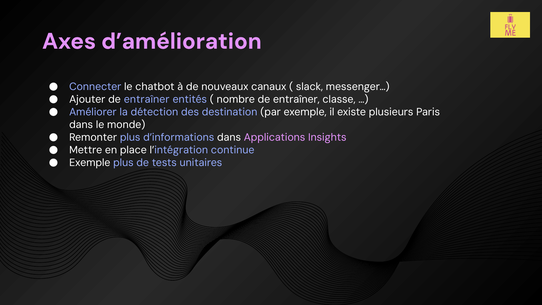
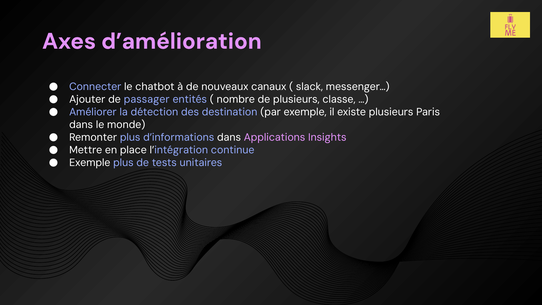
Ajouter de entraîner: entraîner -> passager (147, 99)
nombre de entraîner: entraîner -> plusieurs (296, 99)
